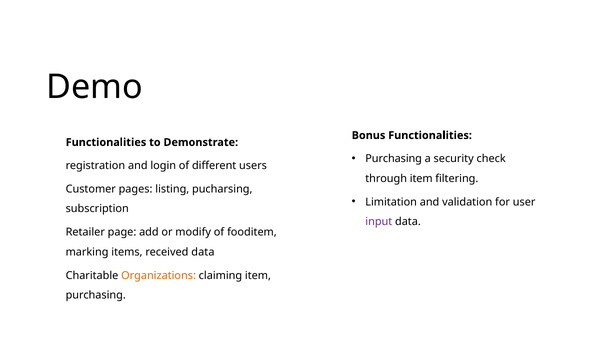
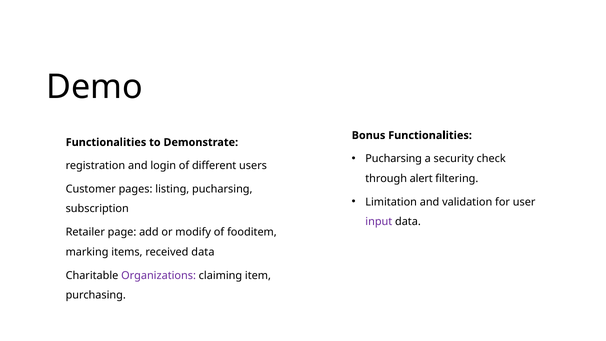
Purchasing: Purchasing -> Pucharsing (394, 159)
through item: item -> alert (421, 178)
Organizations colour: orange -> purple (159, 275)
